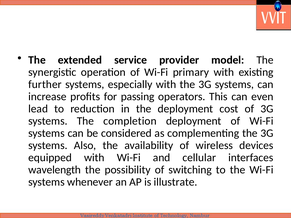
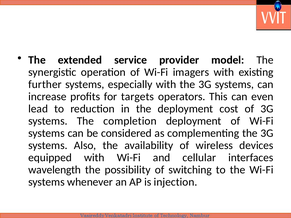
primary: primary -> imagers (191, 72)
passing: passing -> targets (138, 97)
illustrate: illustrate -> injection (176, 182)
